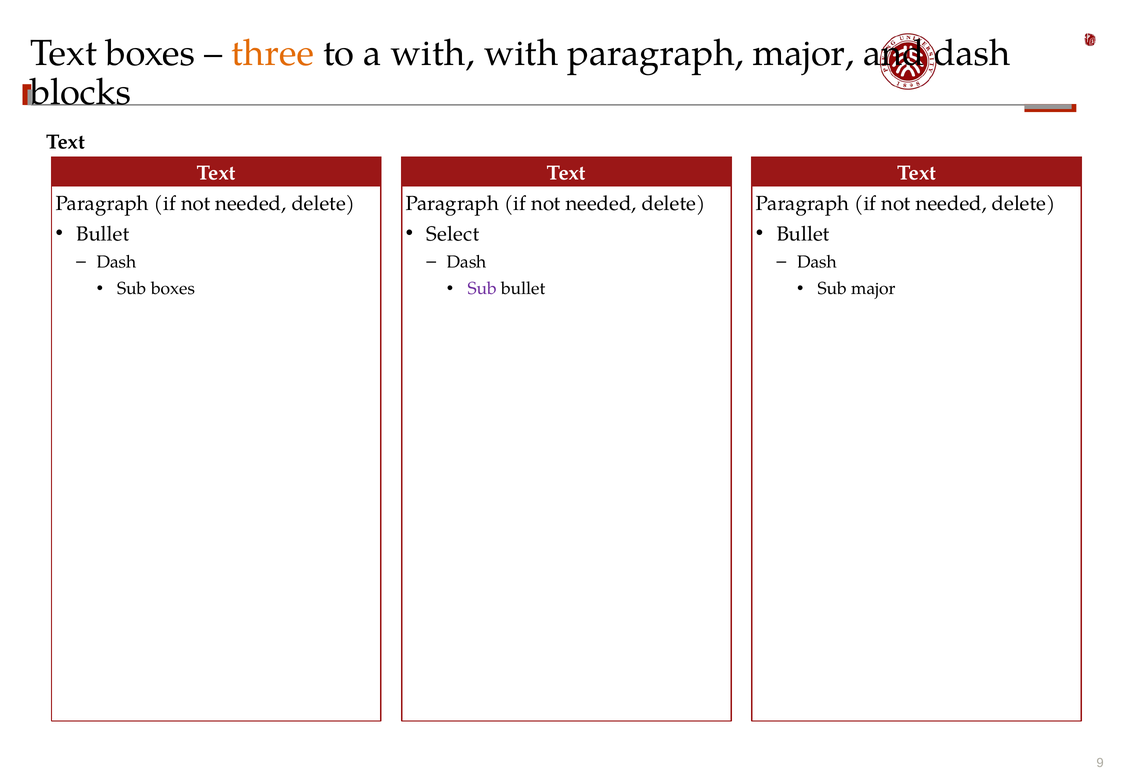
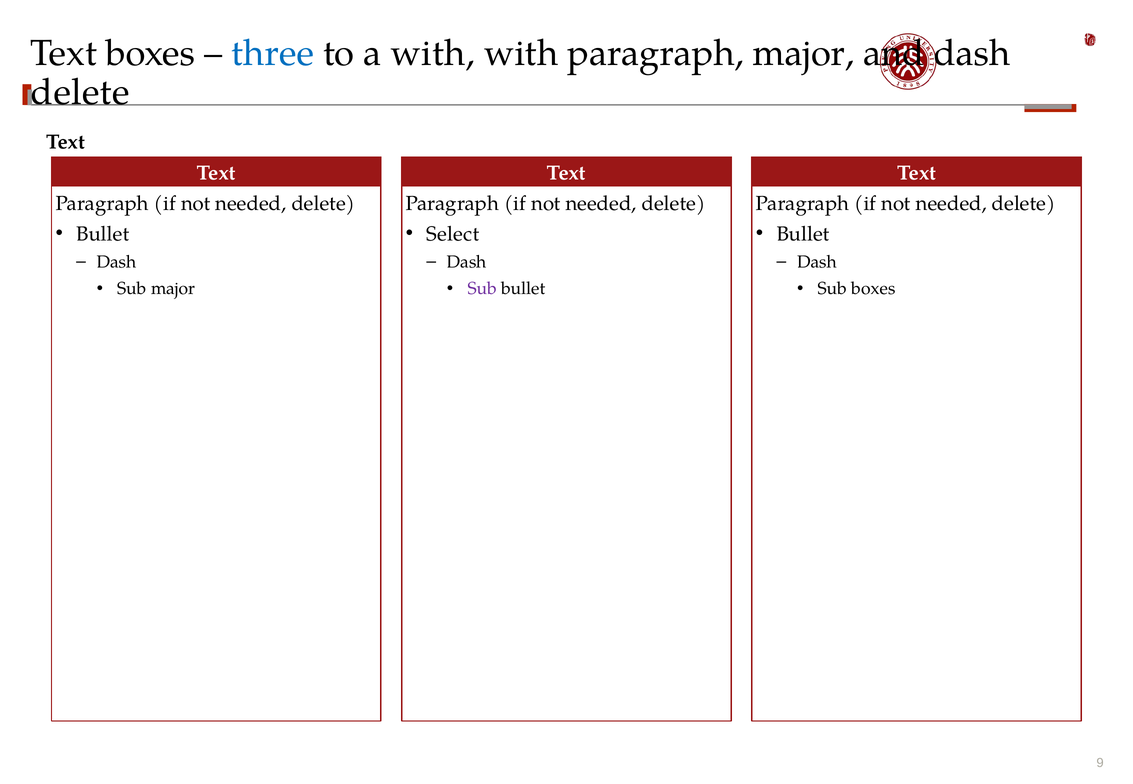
three colour: orange -> blue (273, 53)
blocks: blocks -> delete (80, 93)
Sub boxes: boxes -> major (173, 289)
Sub major: major -> boxes (873, 289)
